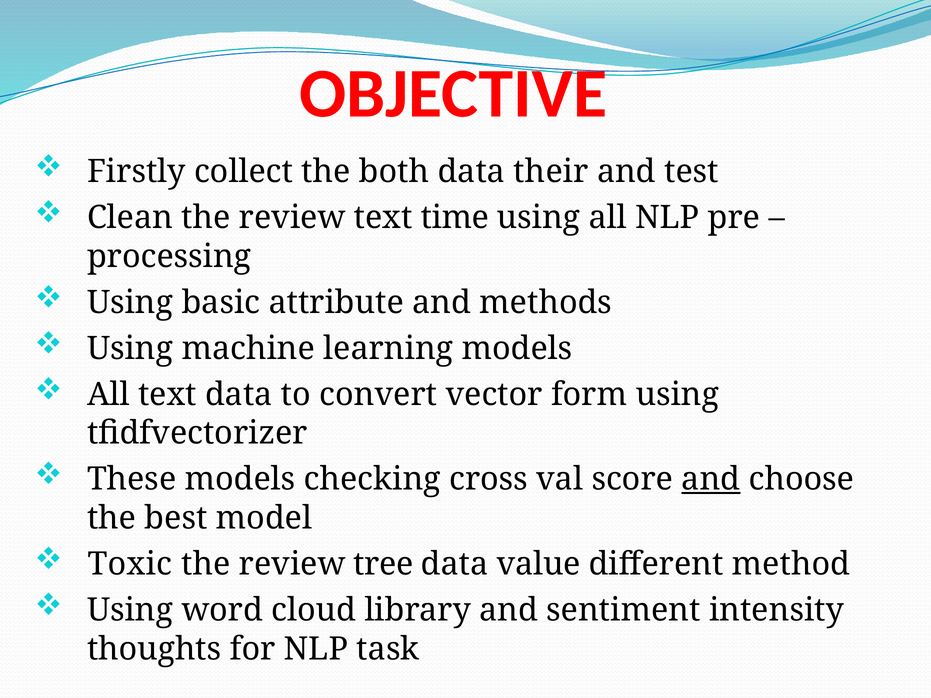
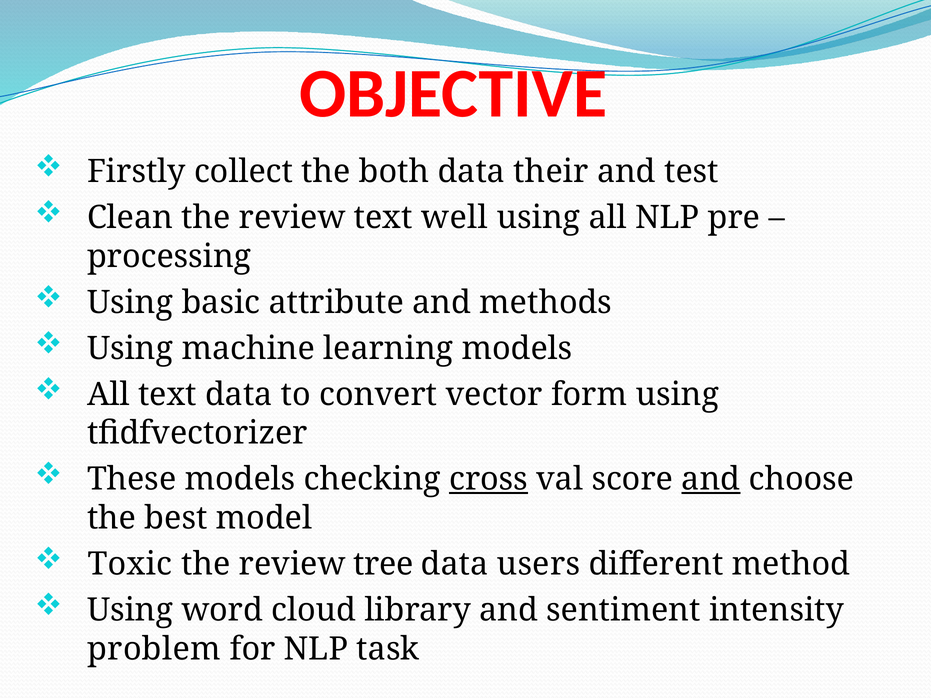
time: time -> well (455, 218)
cross underline: none -> present (489, 479)
value: value -> users (538, 564)
thoughts: thoughts -> problem (154, 649)
